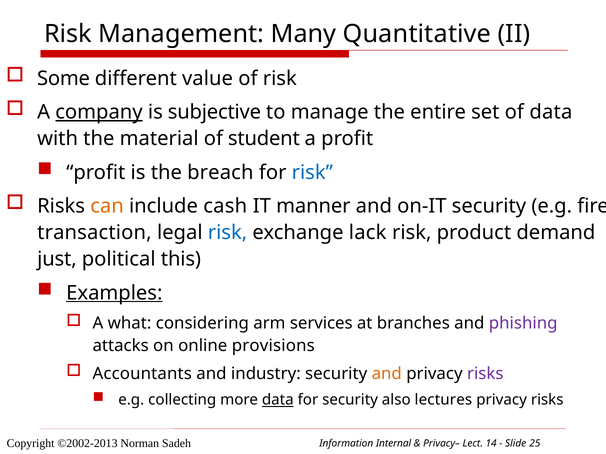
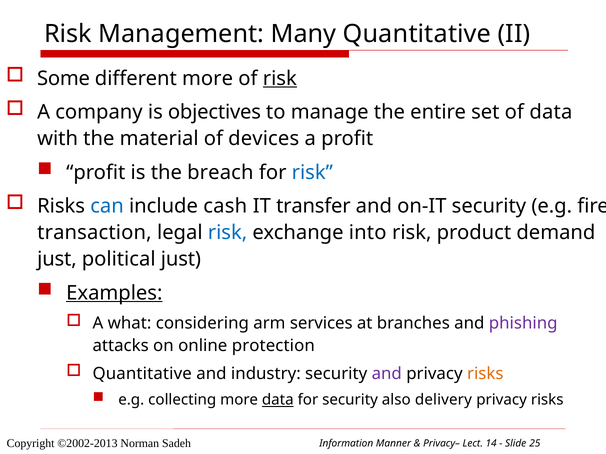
different value: value -> more (208, 78)
risk underline: none -> present (280, 78)
company underline: present -> none (99, 112)
subjective: subjective -> objectives (214, 112)
student: student -> devices (264, 139)
can colour: orange -> blue (107, 206)
manner: manner -> transfer (313, 206)
lack: lack -> into (368, 233)
political this: this -> just (181, 260)
provisions: provisions -> protection (273, 346)
Accountants: Accountants -> Quantitative (142, 374)
and colour: orange -> purple (387, 374)
risks colour: purple -> orange (485, 374)
lectures: lectures -> delivery (443, 400)
Internal: Internal -> Manner (393, 444)
